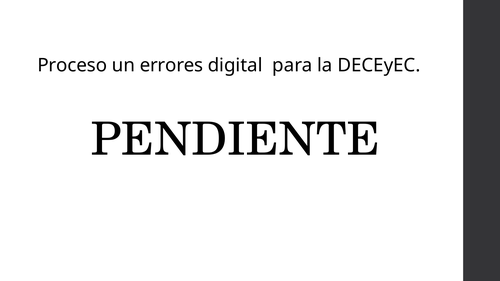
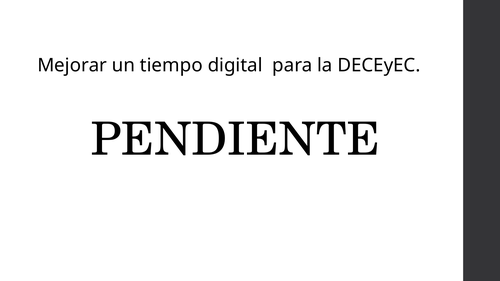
Proceso: Proceso -> Mejorar (72, 65)
errores: errores -> tiempo (171, 65)
